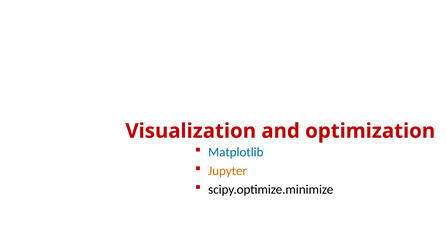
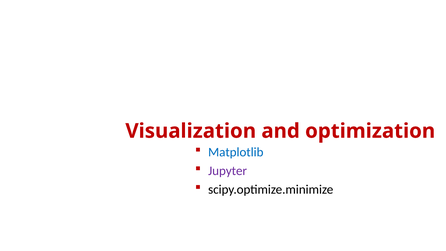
Jupyter colour: orange -> purple (228, 171)
